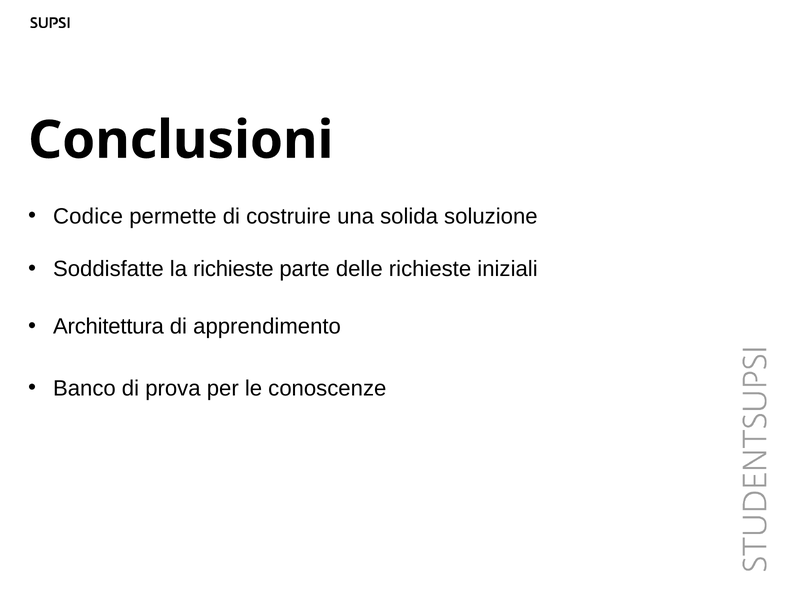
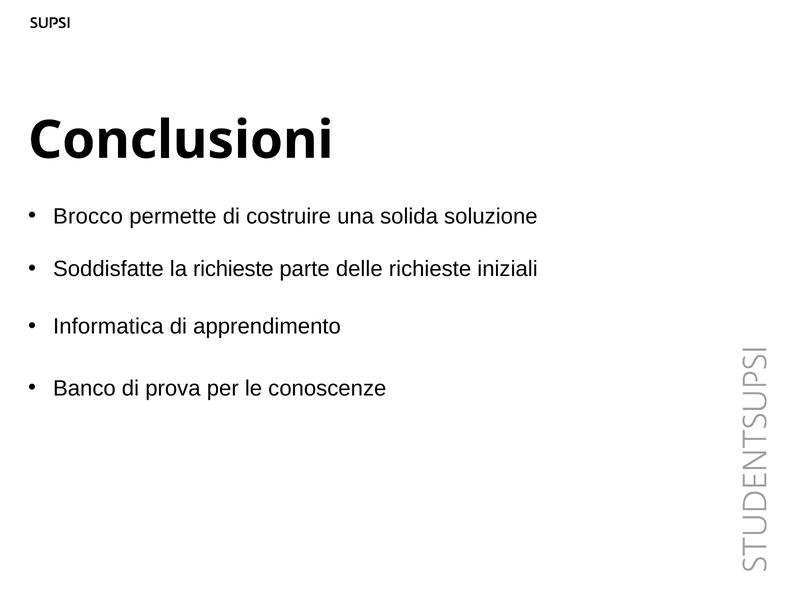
Codice: Codice -> Brocco (88, 216)
Architettura: Architettura -> Informatica (108, 326)
